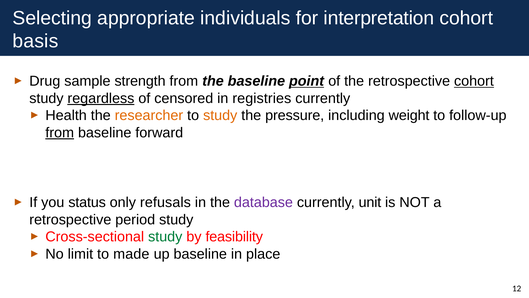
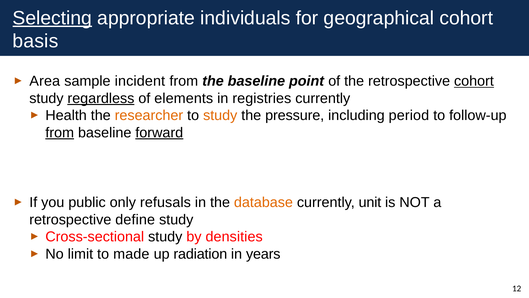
Selecting underline: none -> present (52, 18)
interpretation: interpretation -> geographical (379, 18)
Drug: Drug -> Area (45, 81)
strength: strength -> incident (140, 81)
point underline: present -> none (307, 81)
censored: censored -> elements (184, 98)
weight: weight -> period (409, 115)
forward underline: none -> present (159, 133)
status: status -> public (87, 202)
database colour: purple -> orange (263, 202)
period: period -> define (135, 219)
study colour: green -> black (165, 237)
feasibility: feasibility -> densities (234, 237)
up baseline: baseline -> radiation (200, 254)
place: place -> years (263, 254)
